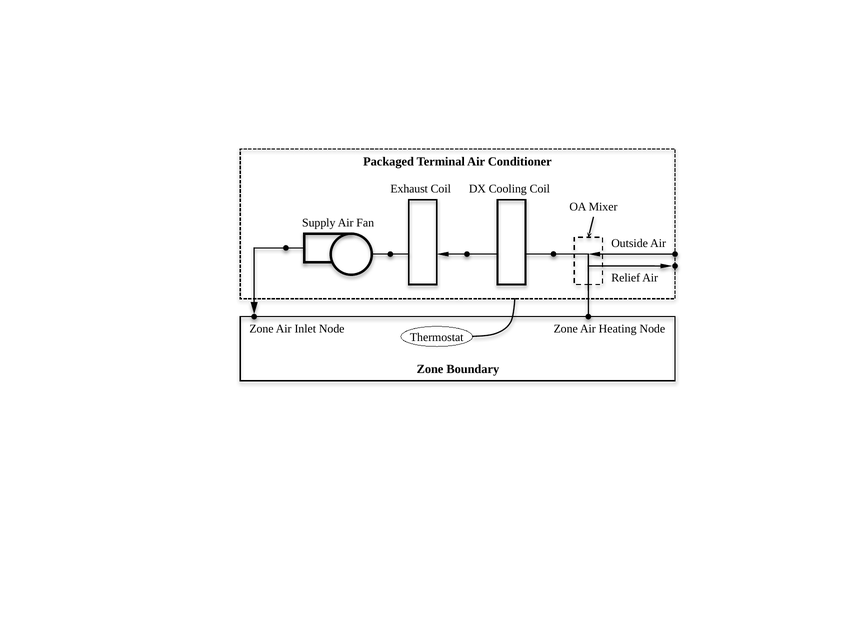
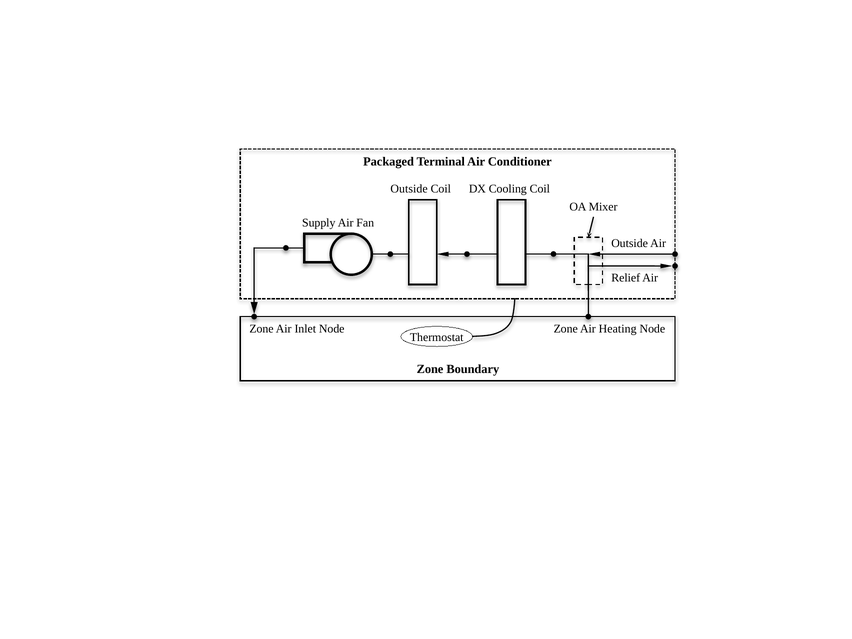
Exhaust: Exhaust -> Outside (409, 189)
